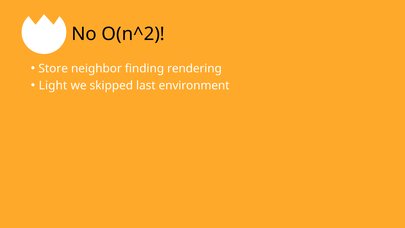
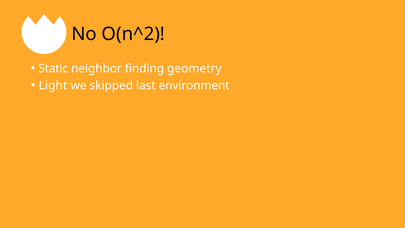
Store: Store -> Static (53, 68)
rendering: rendering -> geometry (194, 68)
